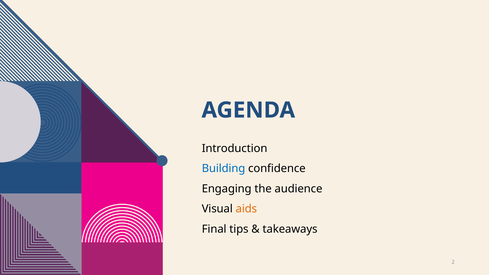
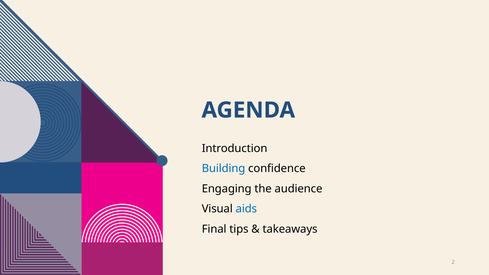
aids colour: orange -> blue (246, 209)
